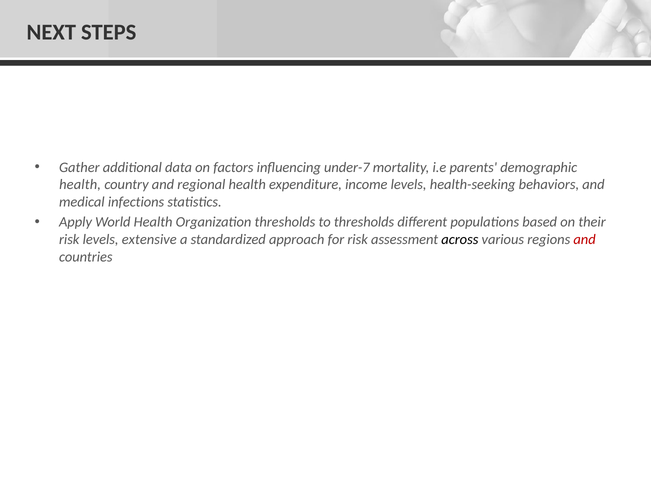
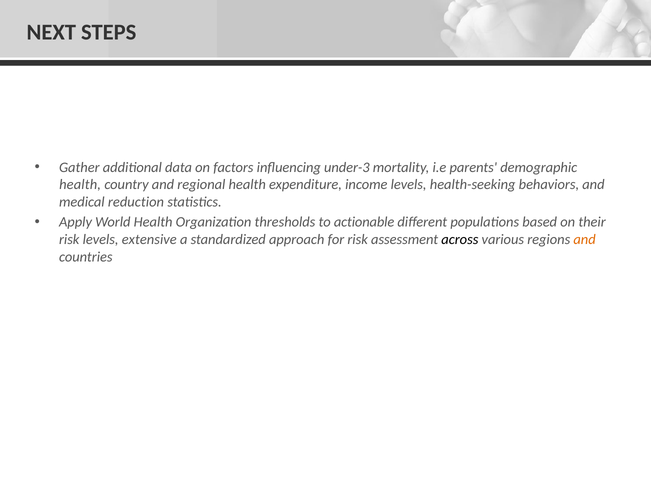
under-7: under-7 -> under-3 (347, 167)
infections: infections -> reduction (136, 202)
to thresholds: thresholds -> actionable (364, 222)
and colour: red -> orange (585, 240)
